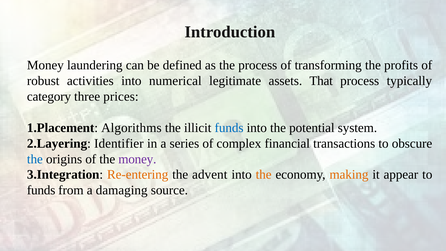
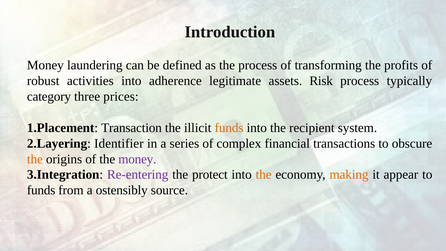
numerical: numerical -> adherence (175, 81)
That: That -> Risk (321, 81)
Algorithms: Algorithms -> Transaction (132, 128)
funds colour: blue -> orange (229, 128)
potential: potential -> recipient (312, 128)
the colour: blue -> orange (35, 159)
Re-entering colour: orange -> purple (138, 175)
advent: advent -> protect (210, 175)
damaging: damaging -> ostensibly (122, 190)
